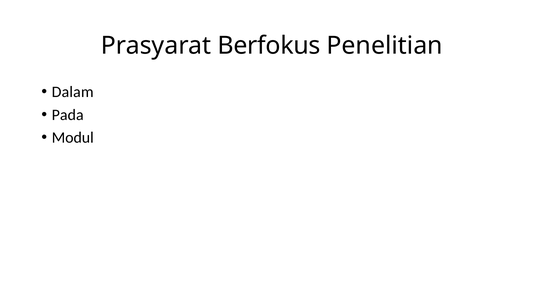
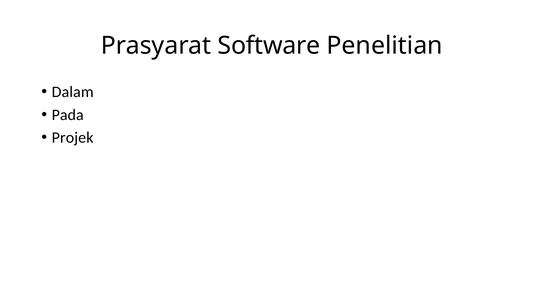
Berfokus: Berfokus -> Software (269, 46)
Modul: Modul -> Projek (73, 138)
